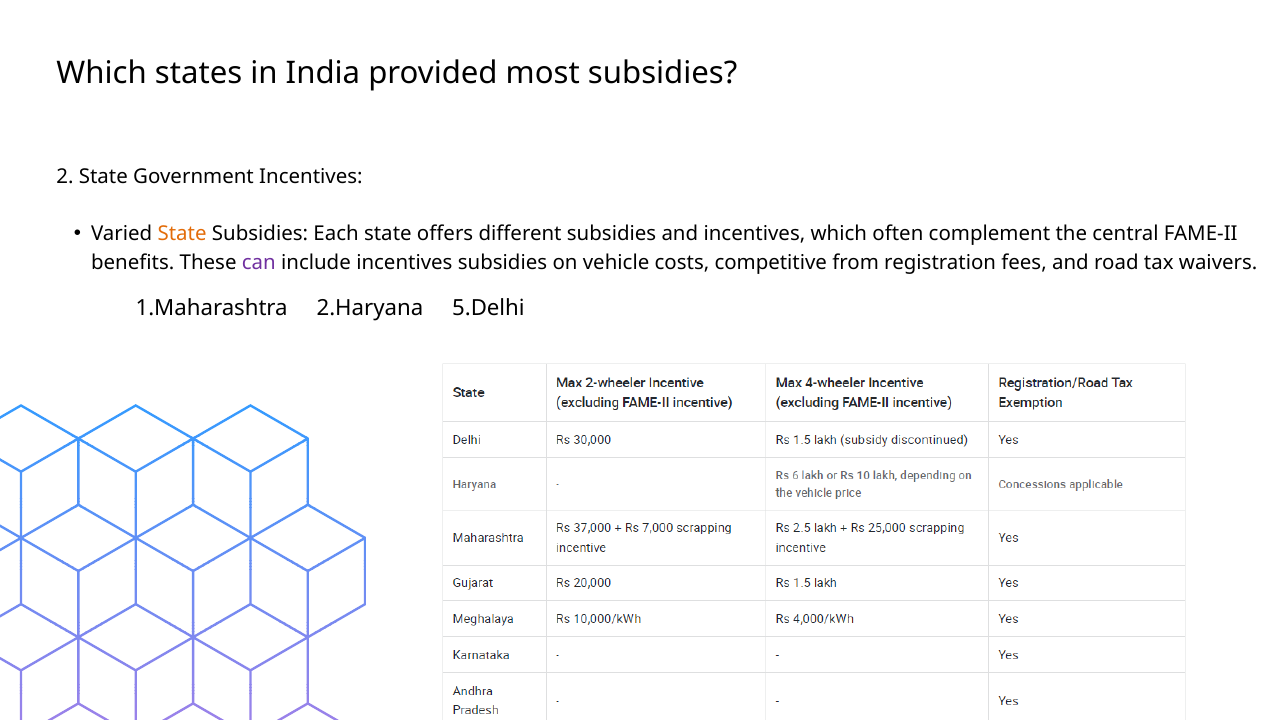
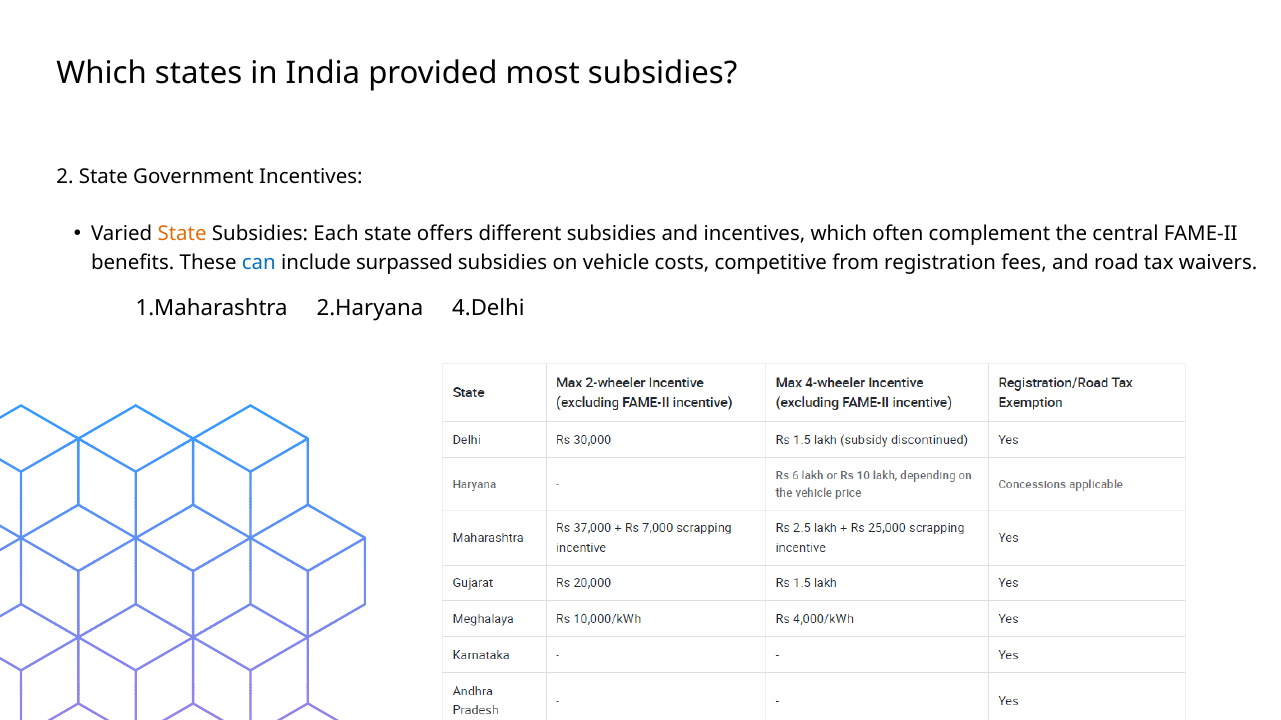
can colour: purple -> blue (259, 263)
include incentives: incentives -> surpassed (405, 263)
5.Delhi: 5.Delhi -> 4.Delhi (488, 309)
